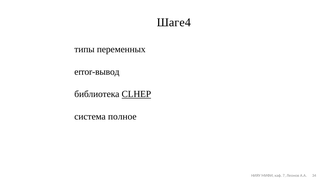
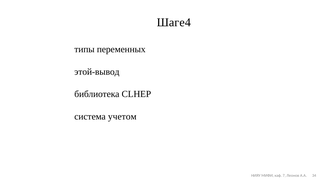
error-вывод: error-вывод -> этой-вывод (97, 72)
CLHEP underline: present -> none (136, 94)
полное: полное -> учетом (122, 116)
